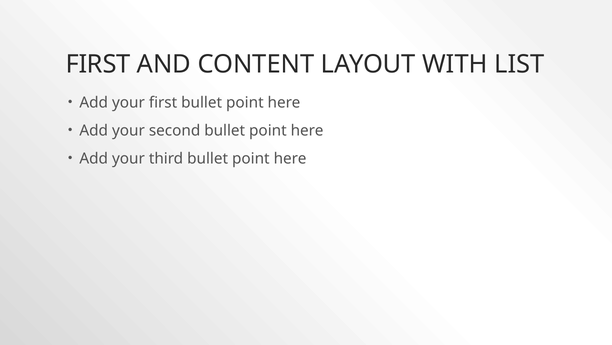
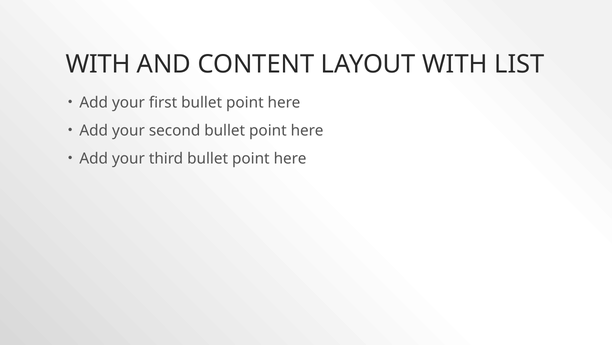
FIRST: FIRST -> WITH (98, 64)
